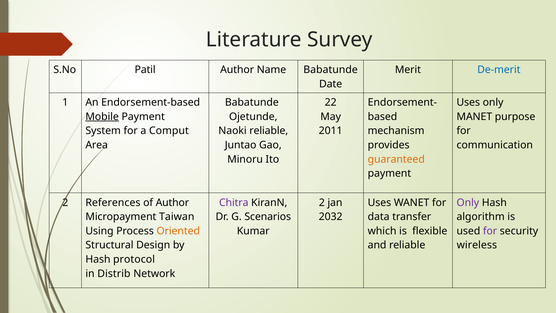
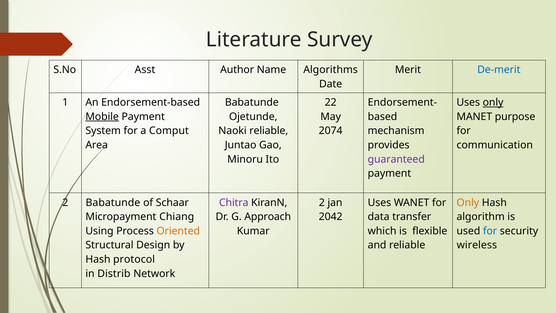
Patil: Patil -> Asst (145, 70)
Name Babatunde: Babatunde -> Algorithms (331, 70)
only underline: none -> present (493, 102)
2011: 2011 -> 2074 (331, 131)
guaranteed colour: orange -> purple (396, 159)
2 References: References -> Babatunde (113, 202)
of Author: Author -> Schaar (172, 202)
Only colour: purple -> orange (468, 202)
Taiwan: Taiwan -> Chiang (177, 217)
Scenarios: Scenarios -> Approach (268, 217)
2032: 2032 -> 2042 (331, 217)
for colour: purple -> blue (490, 231)
